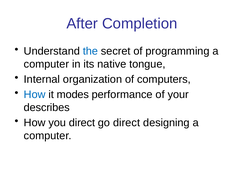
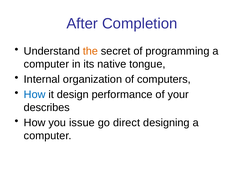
the colour: blue -> orange (90, 51)
modes: modes -> design (73, 95)
you direct: direct -> issue (82, 123)
